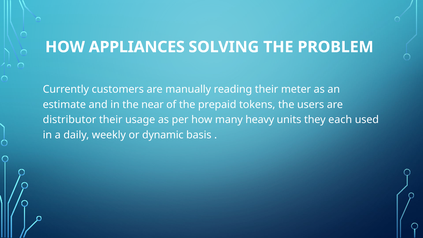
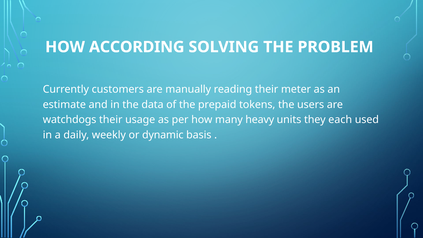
APPLIANCES: APPLIANCES -> ACCORDING (137, 47)
near: near -> data (152, 104)
distributor: distributor -> watchdogs (70, 120)
